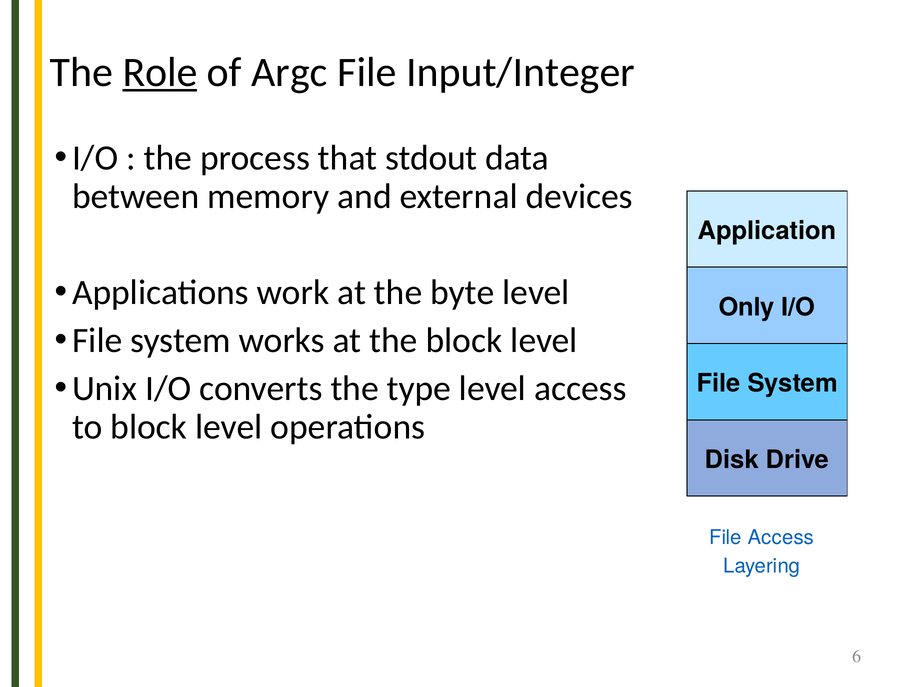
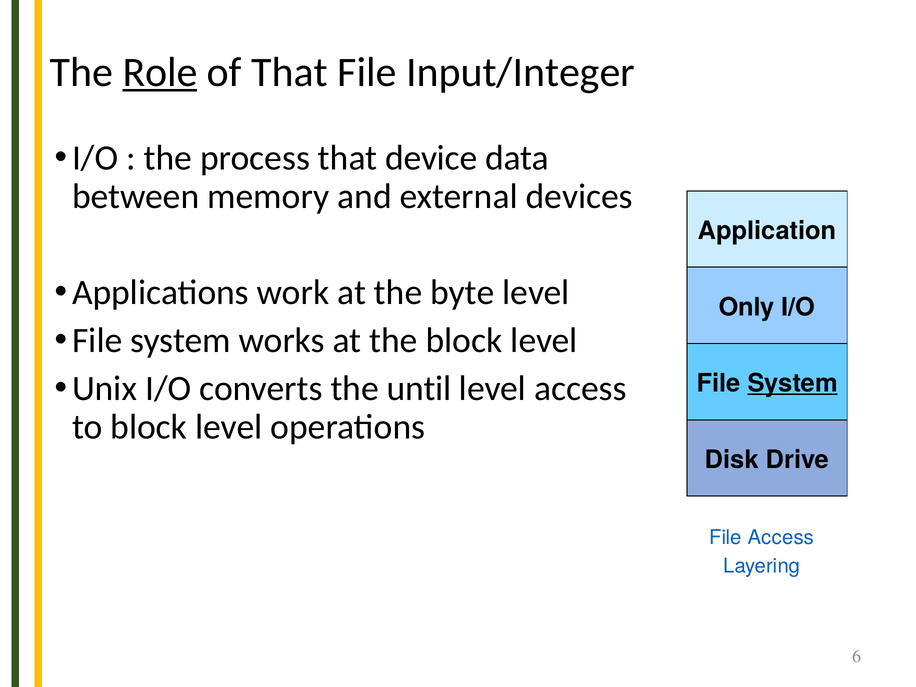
of Argc: Argc -> That (289, 72)
stdout: stdout -> device (431, 158)
type: type -> until (419, 389)
System underline: none -> present (793, 383)
